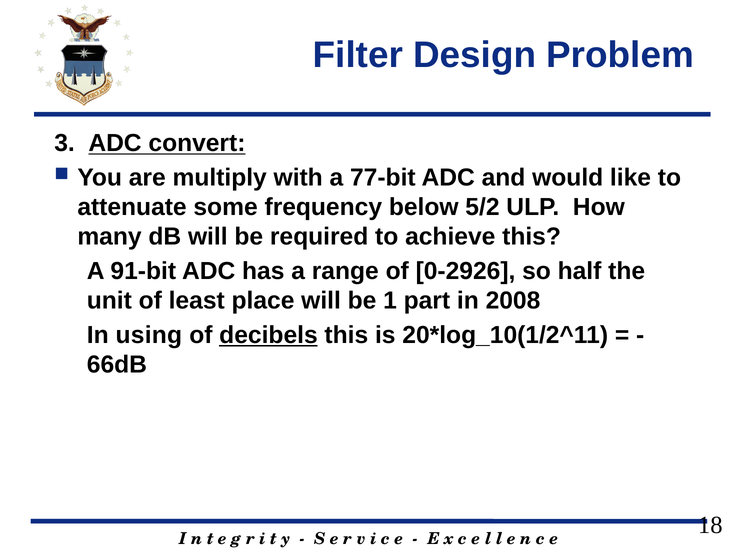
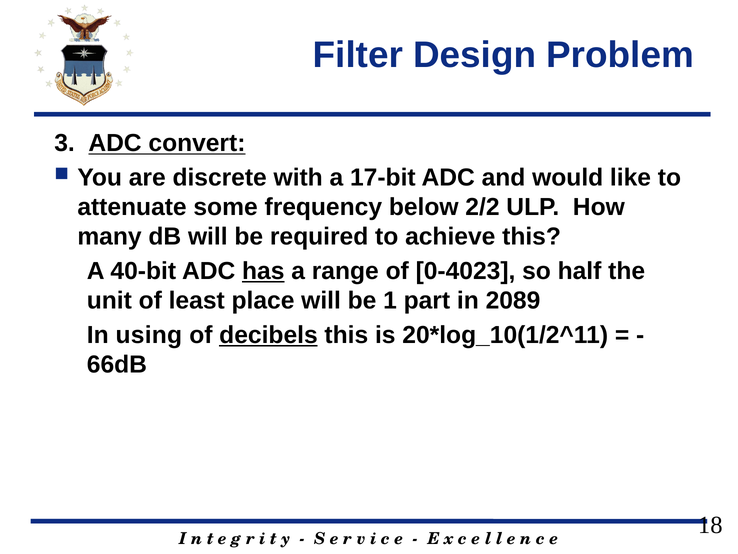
multiply: multiply -> discrete (220, 178)
77-bit: 77-bit -> 17-bit (383, 178)
5/2: 5/2 -> 2/2 (482, 207)
91-bit: 91-bit -> 40-bit (143, 271)
has underline: none -> present (263, 271)
0-2926: 0-2926 -> 0-4023 (466, 271)
2008: 2008 -> 2089 (513, 301)
